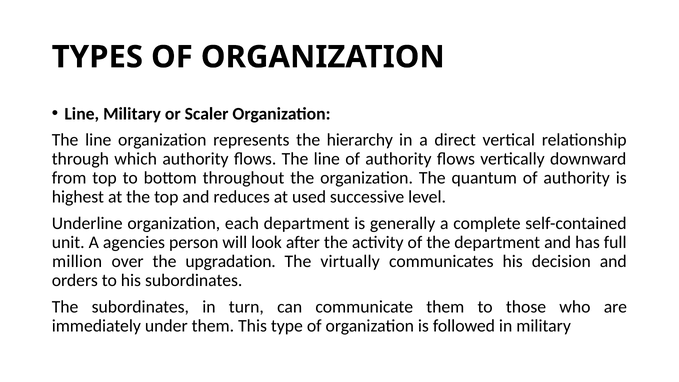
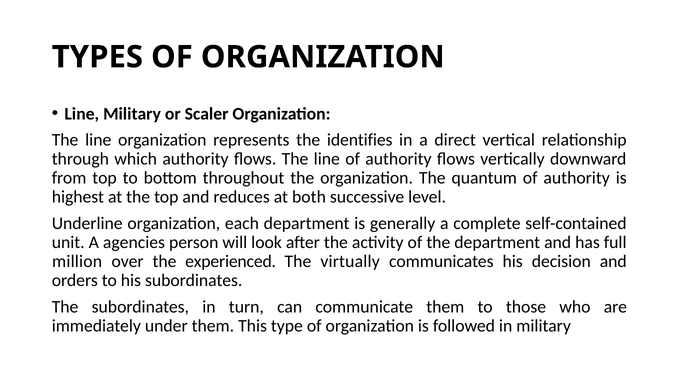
hierarchy: hierarchy -> identifies (360, 140)
used: used -> both (309, 197)
upgradation: upgradation -> experienced (231, 261)
